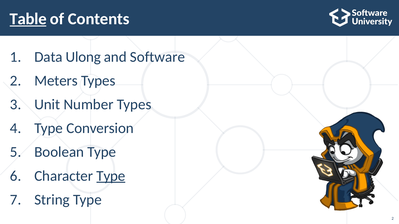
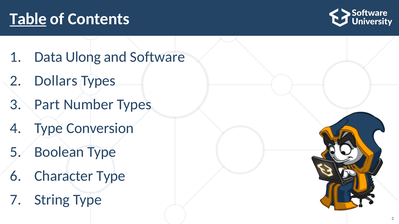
Meters: Meters -> Dollars (56, 81)
Unit: Unit -> Part (47, 105)
Type underline: present -> none (111, 176)
